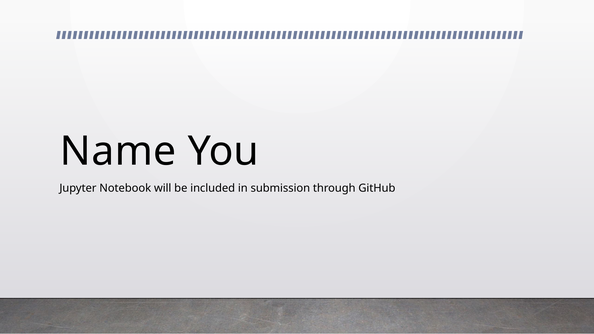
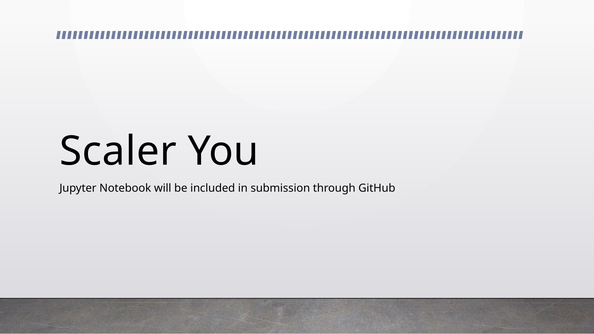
Name: Name -> Scaler (118, 151)
